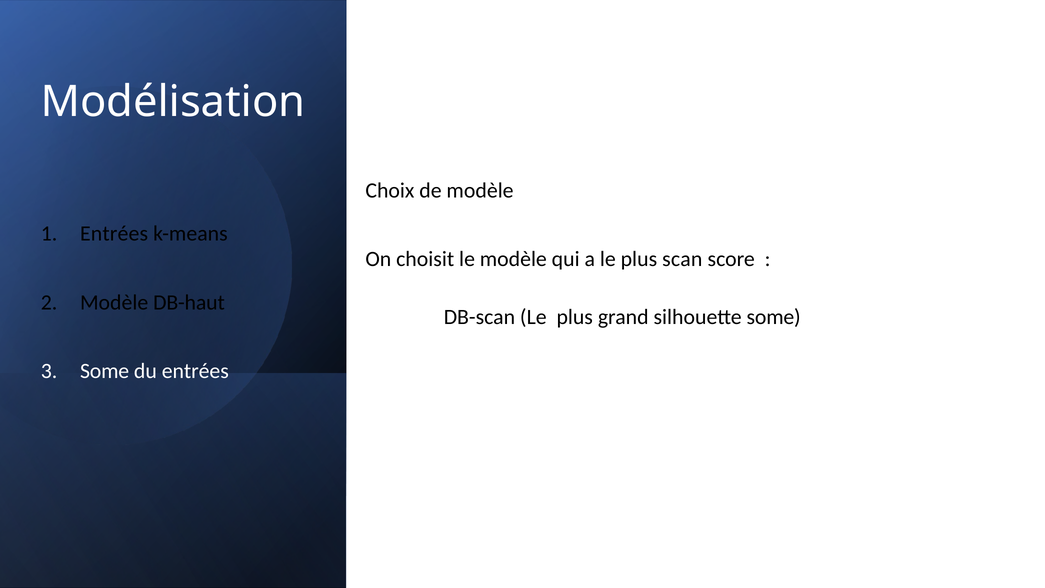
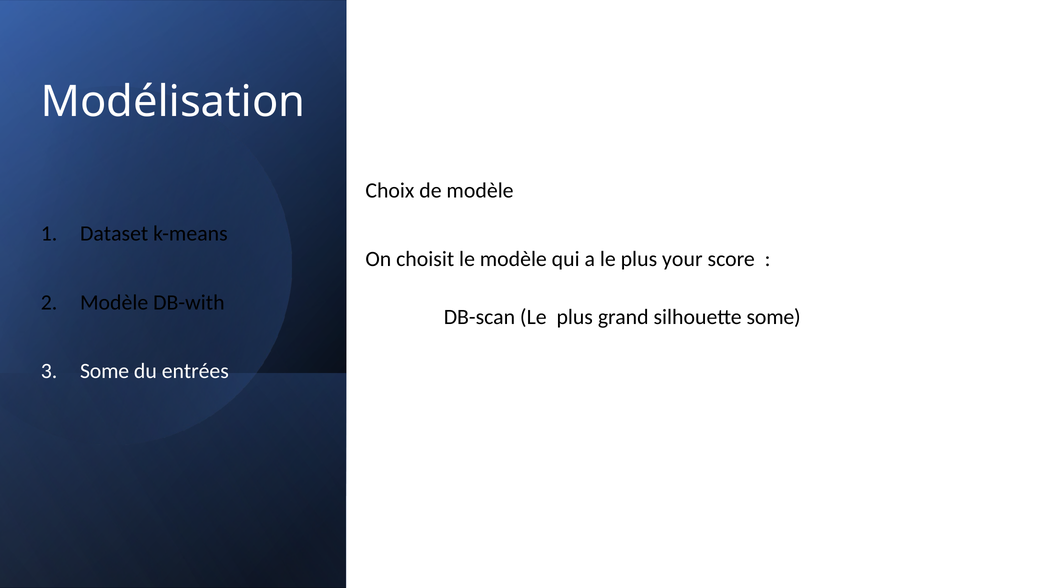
Entrées: Entrées -> Dataset (114, 233)
scan: scan -> your (682, 259)
DB-haut: DB-haut -> DB-with (189, 302)
